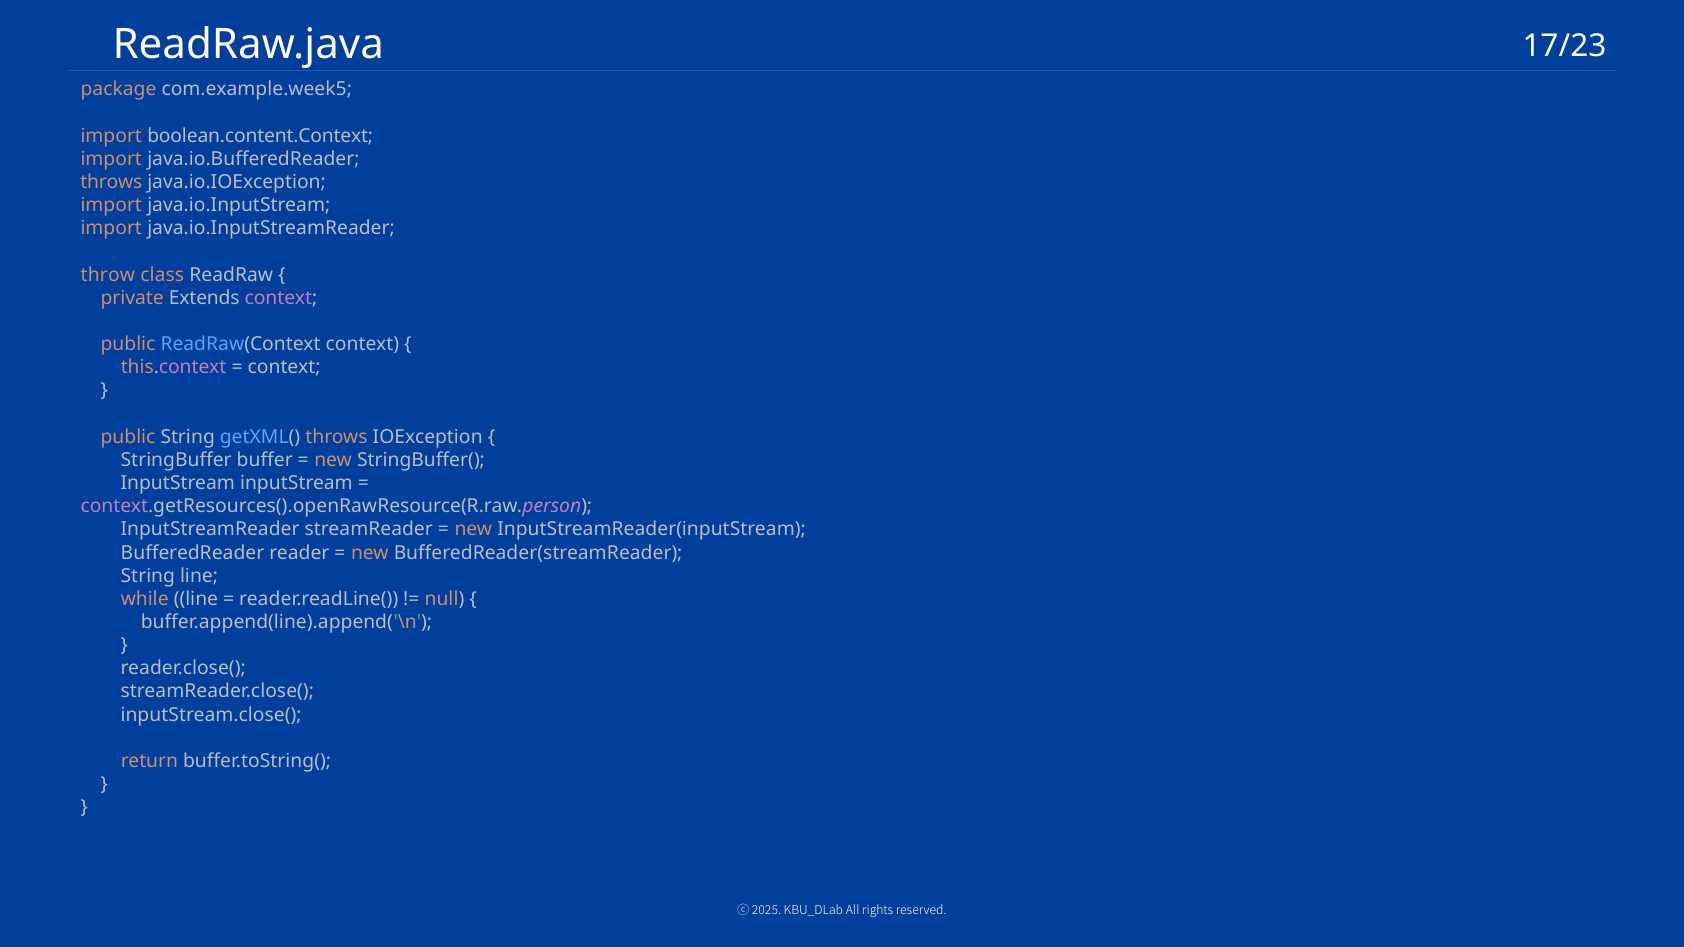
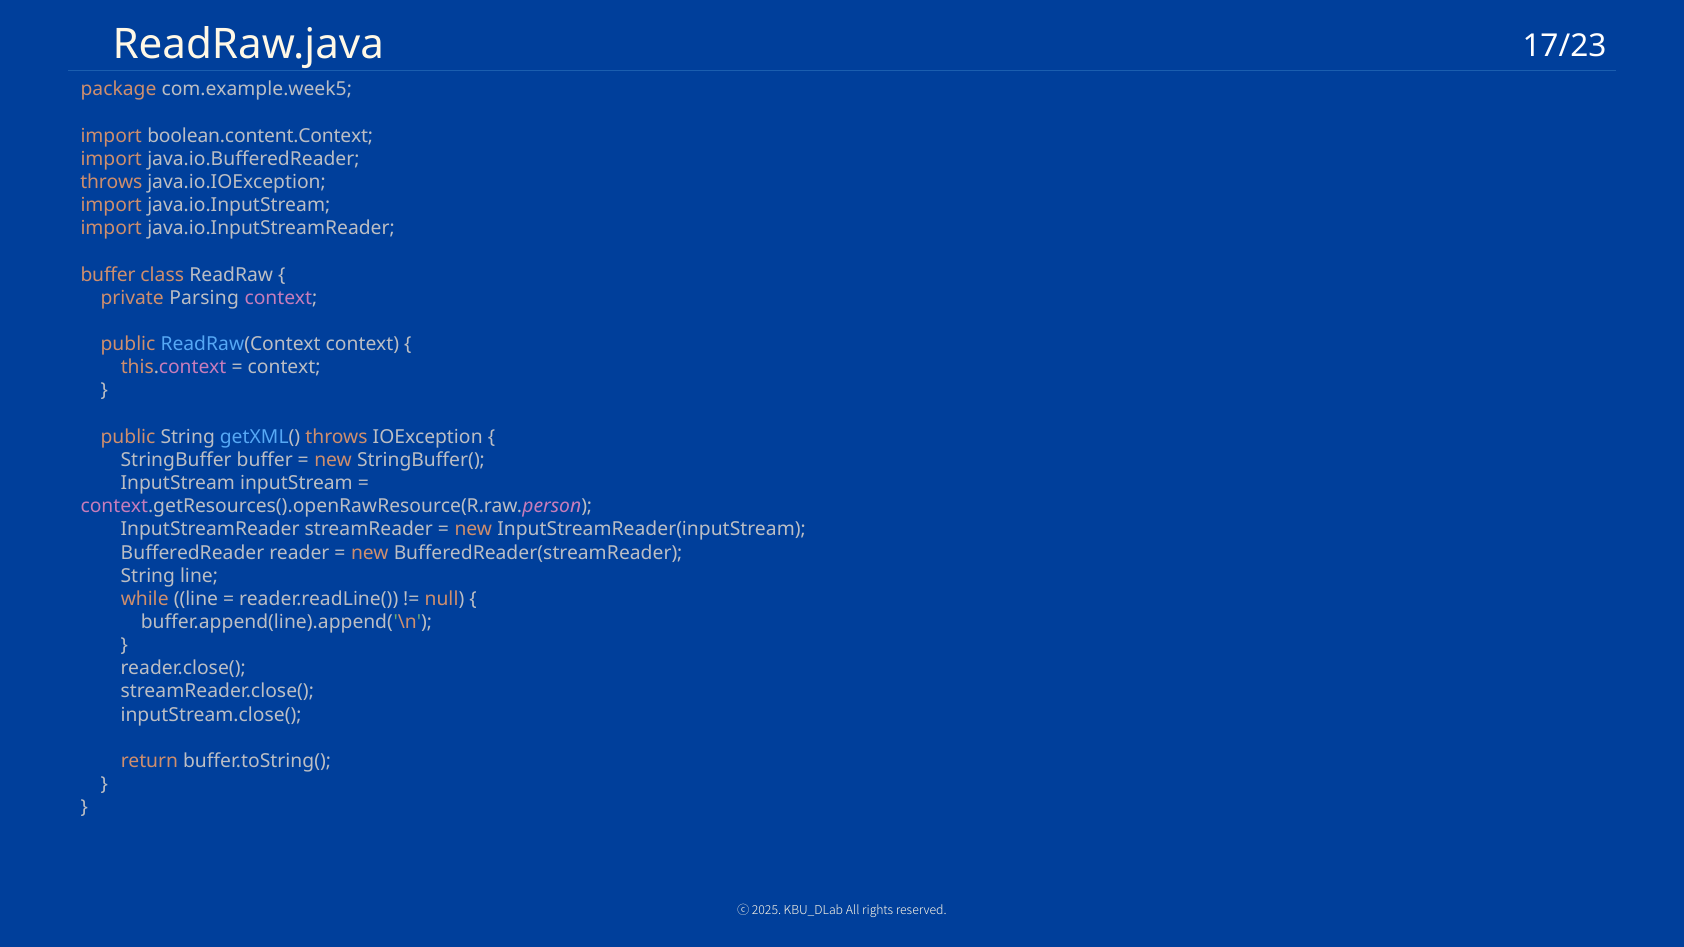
throw: throw -> buffer (108, 275)
Extends: Extends -> Parsing (204, 298)
